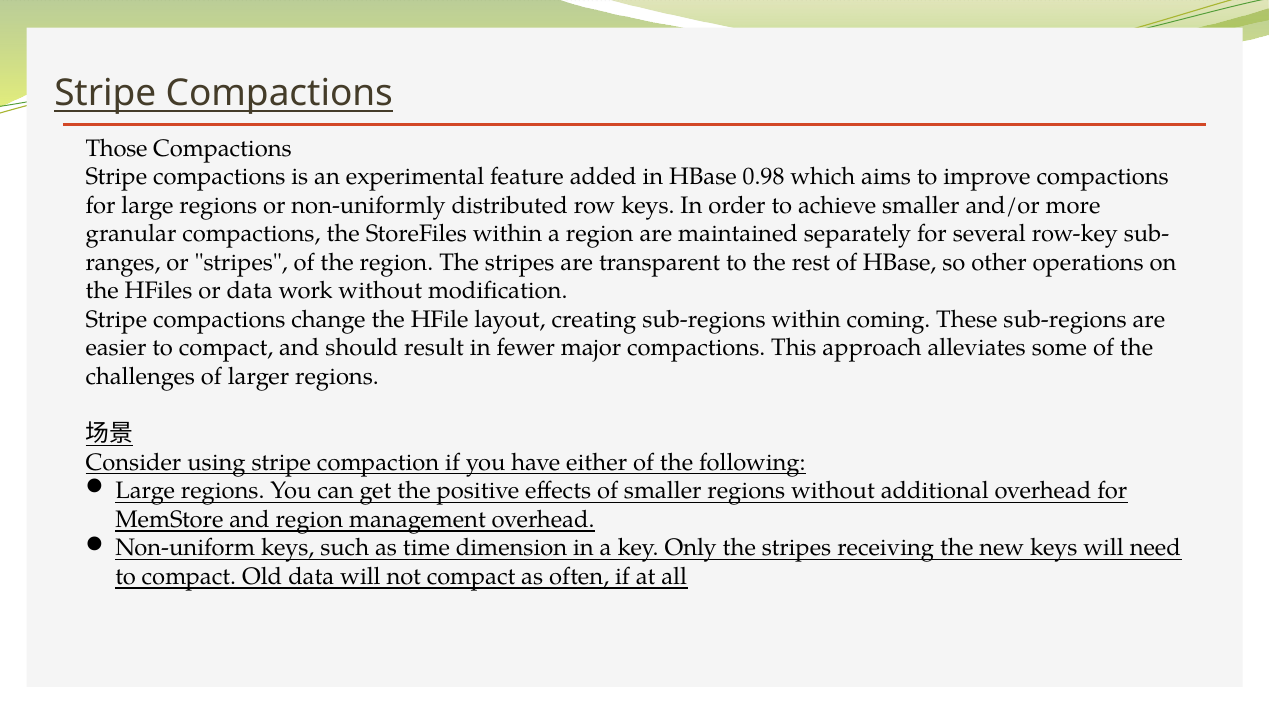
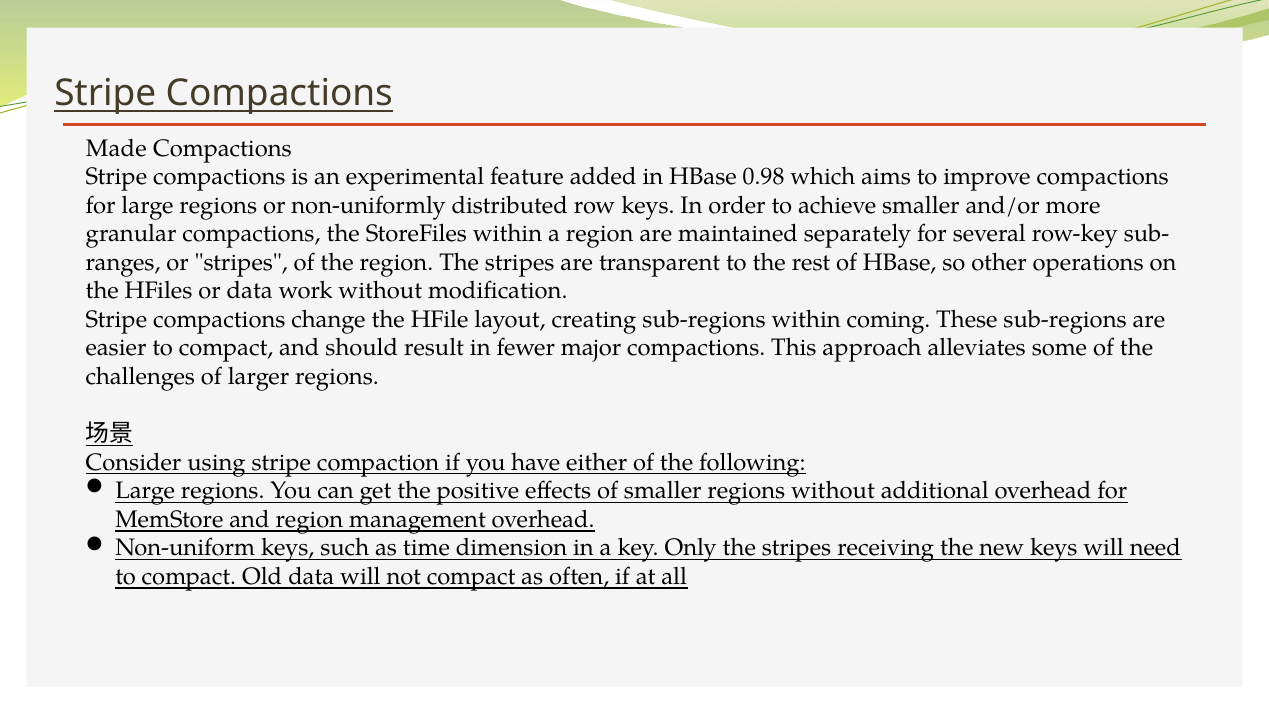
Those: Those -> Made (116, 148)
